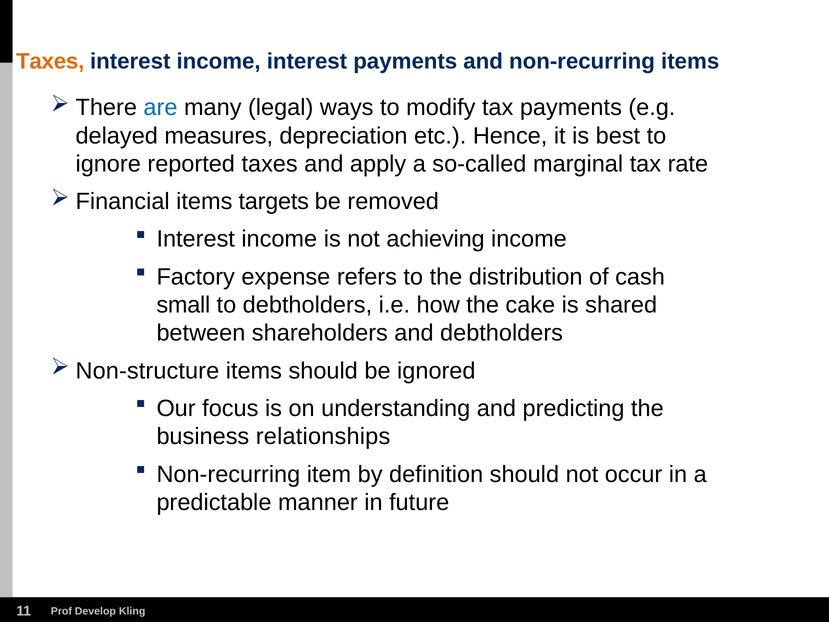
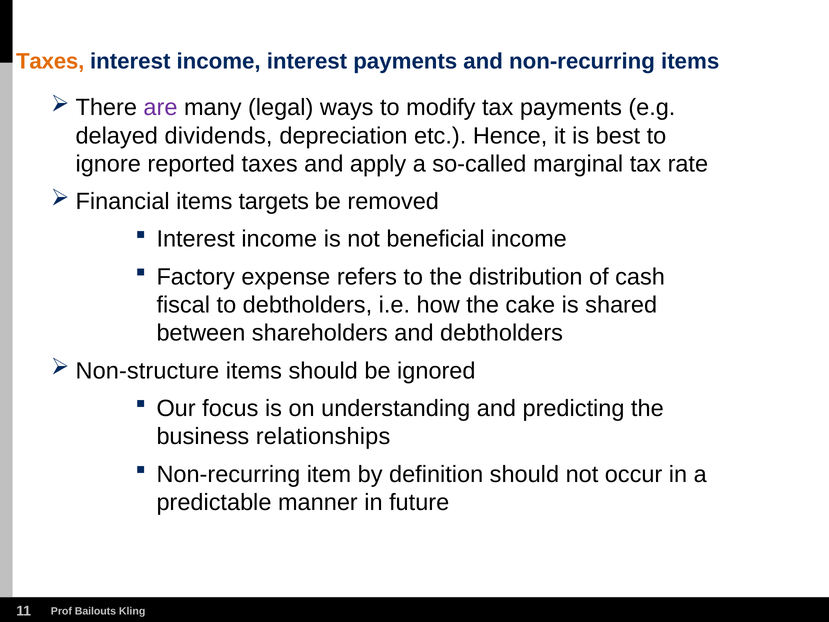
are colour: blue -> purple (160, 108)
measures: measures -> dividends (219, 136)
achieving: achieving -> beneficial (436, 239)
small: small -> fiscal (183, 305)
Develop: Develop -> Bailouts (95, 611)
